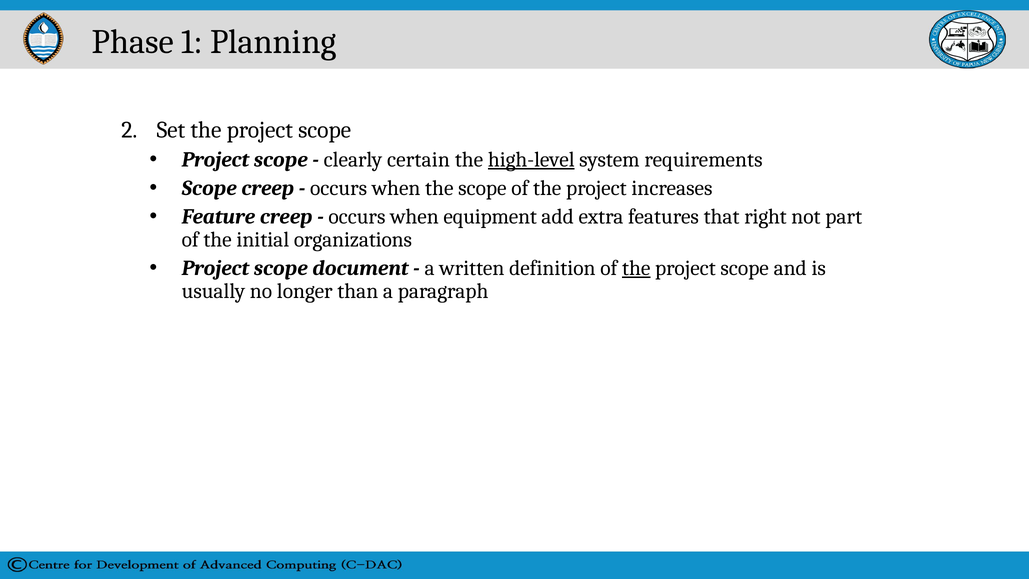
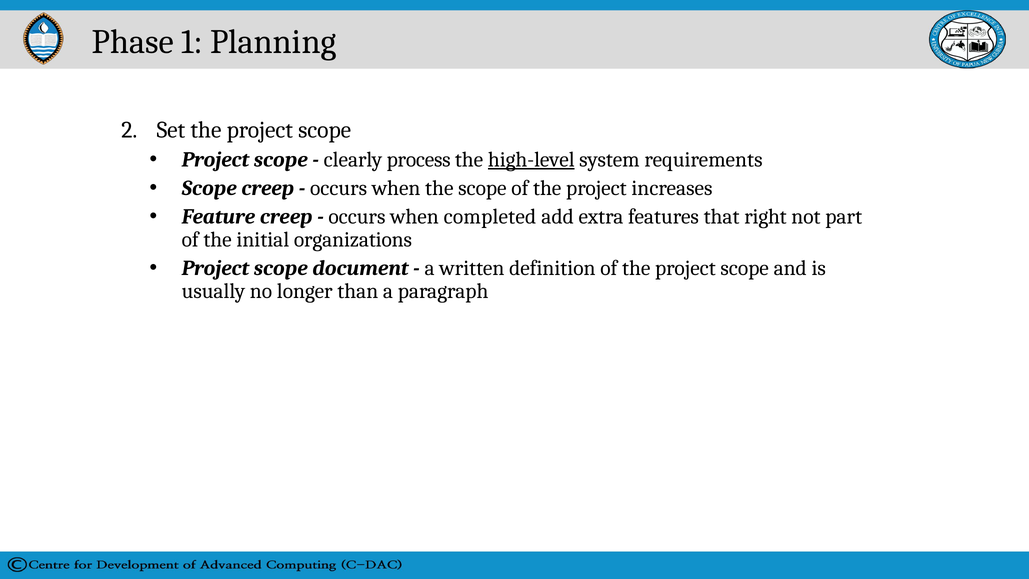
certain: certain -> process (419, 159)
equipment: equipment -> completed (490, 216)
the underline: present -> none (636, 268)
